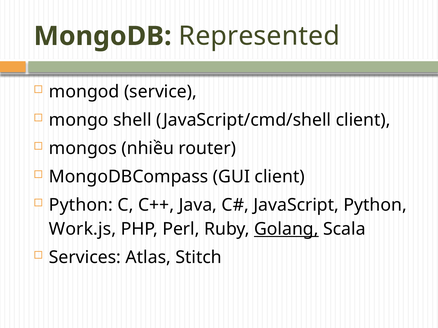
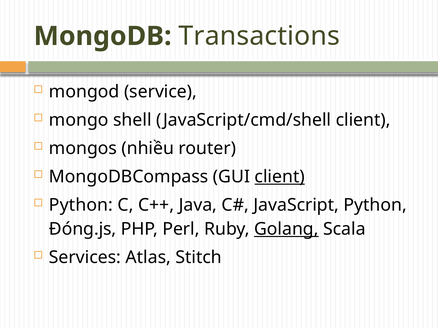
Represented: Represented -> Transactions (259, 36)
client underline: none -> present (280, 177)
Work.js: Work.js -> Đóng.js (83, 229)
